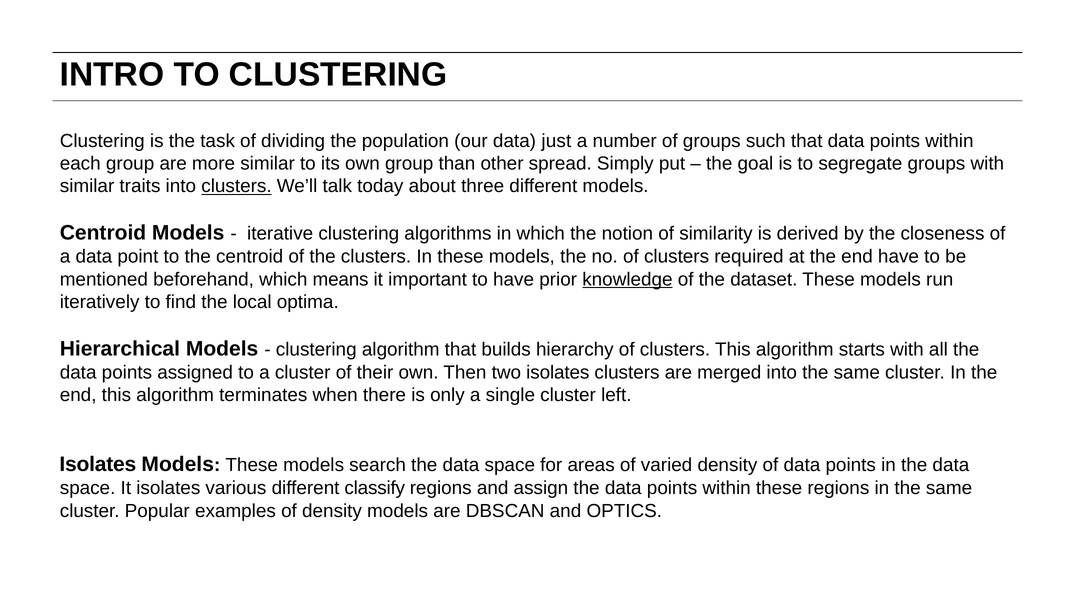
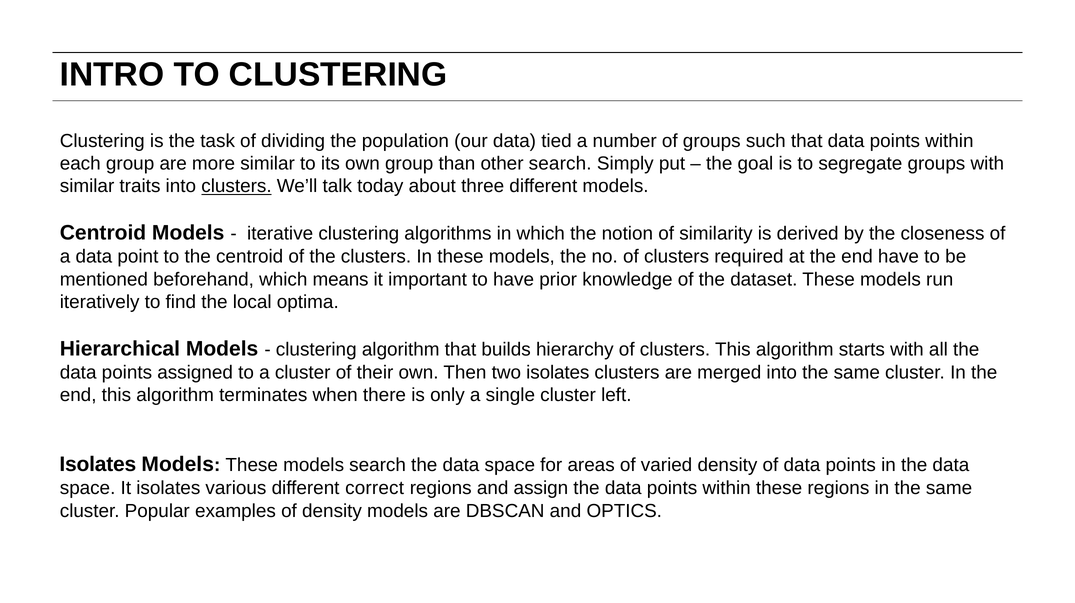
just: just -> tied (556, 141)
other spread: spread -> search (560, 164)
knowledge underline: present -> none (627, 280)
classify: classify -> correct (375, 489)
